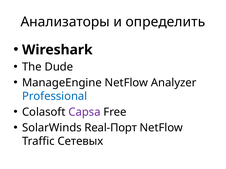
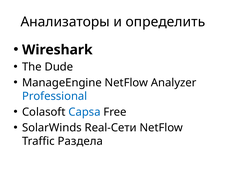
Capsa colour: purple -> blue (84, 112)
Real-Порт: Real-Порт -> Real-Сети (111, 128)
Сетевых: Сетевых -> Раздела (80, 142)
